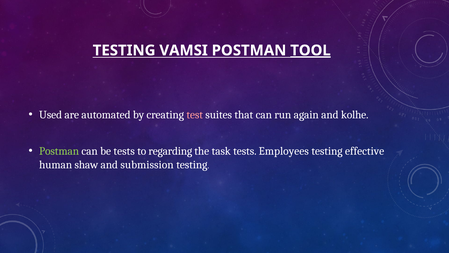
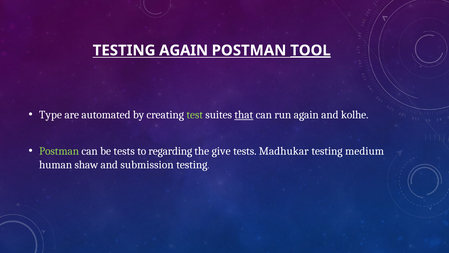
TESTING VAMSI: VAMSI -> AGAIN (184, 50)
Used: Used -> Type (51, 115)
test colour: pink -> light green (195, 115)
that underline: none -> present (244, 115)
task: task -> give (221, 151)
Employees: Employees -> Madhukar (284, 151)
effective: effective -> medium (365, 151)
